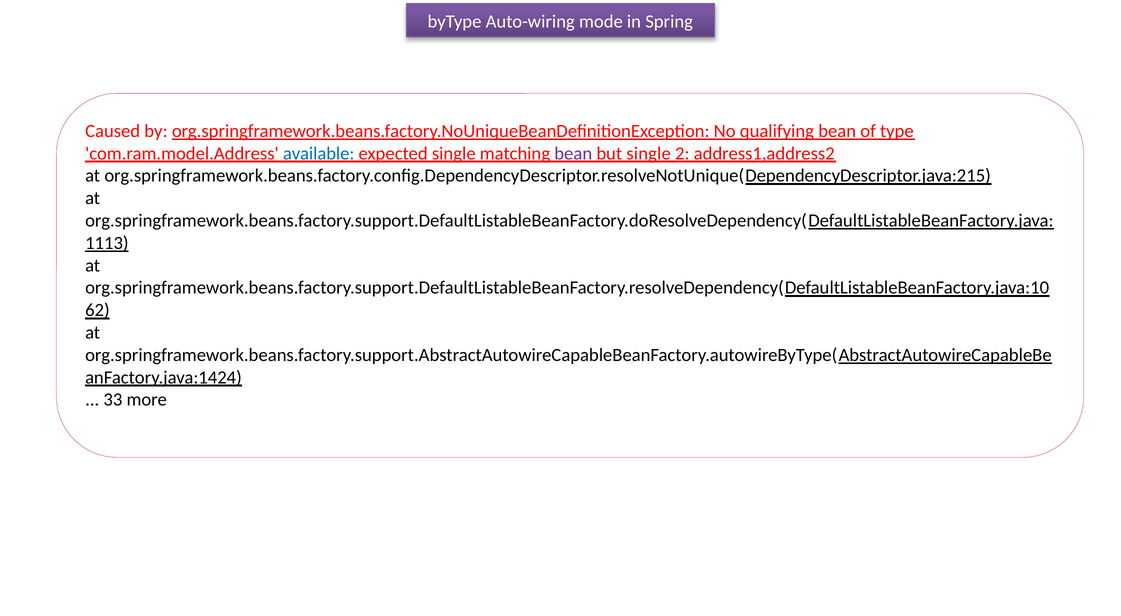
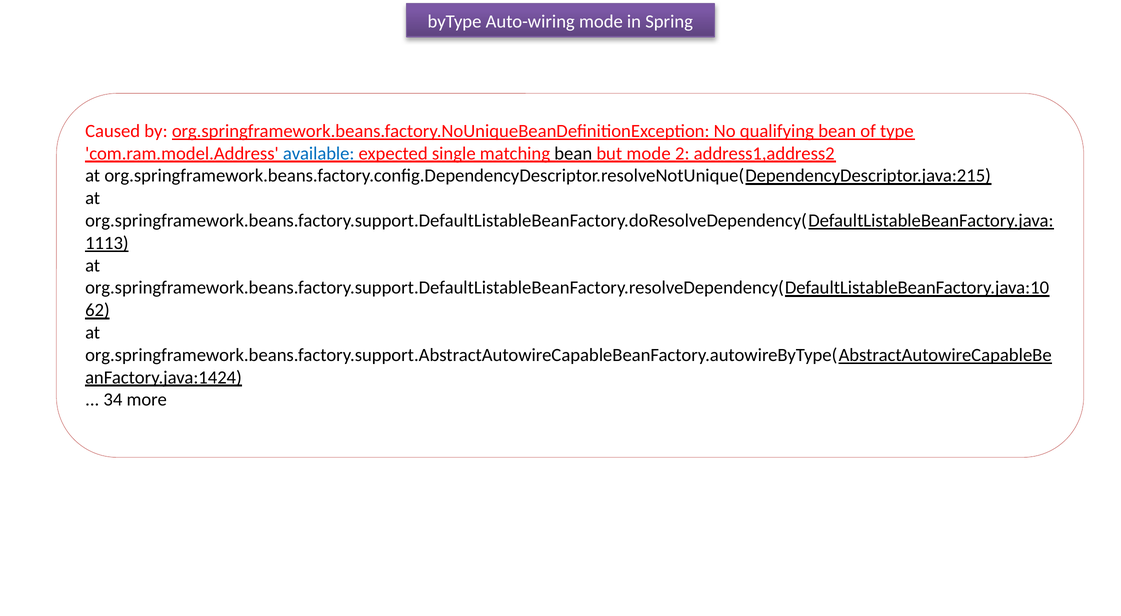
bean colour: purple -> black (573, 154)
but single: single -> mode (649, 154)
33: 33 -> 34 (113, 400)
